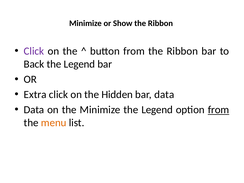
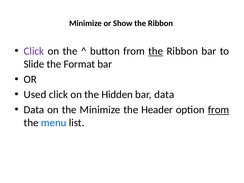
the underline: none -> present (156, 51)
Back: Back -> Slide (34, 64)
Legend: Legend -> Format (79, 64)
Extra: Extra -> Used (35, 95)
Minimize the Legend: Legend -> Header (157, 110)
menu colour: orange -> blue (54, 123)
